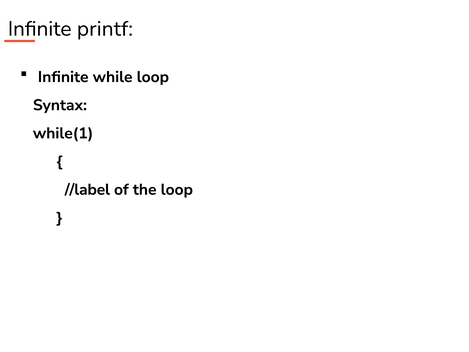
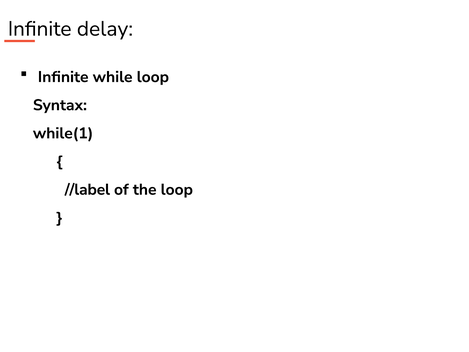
printf: printf -> delay (105, 29)
